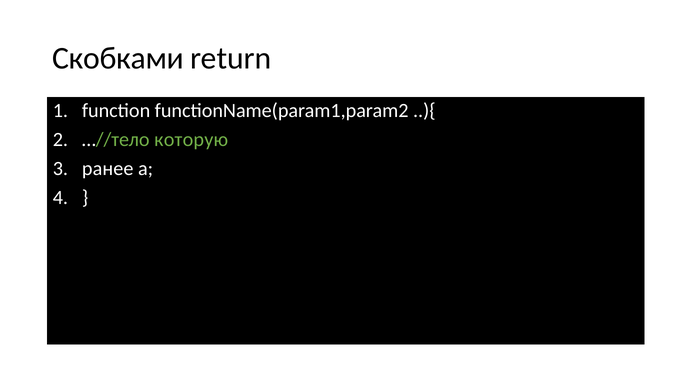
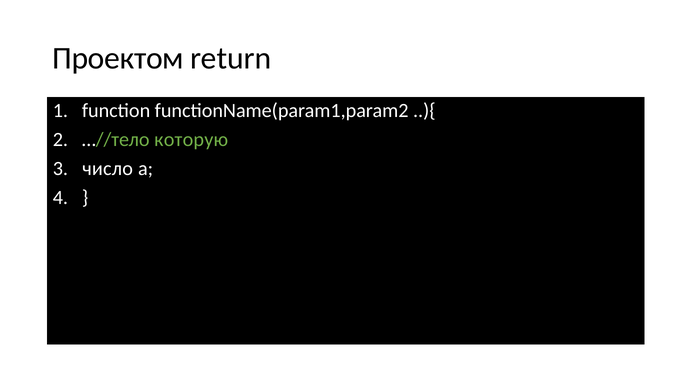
Скобками: Скобками -> Проектом (118, 58)
ранее: ранее -> число (108, 169)
